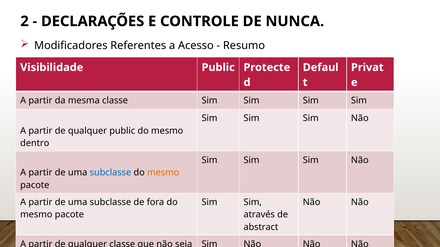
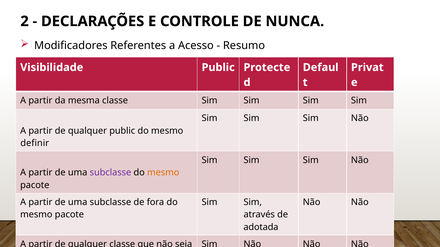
dentro: dentro -> definir (35, 143)
subclasse colour: blue -> purple (110, 173)
abstract: abstract -> adotada (261, 228)
